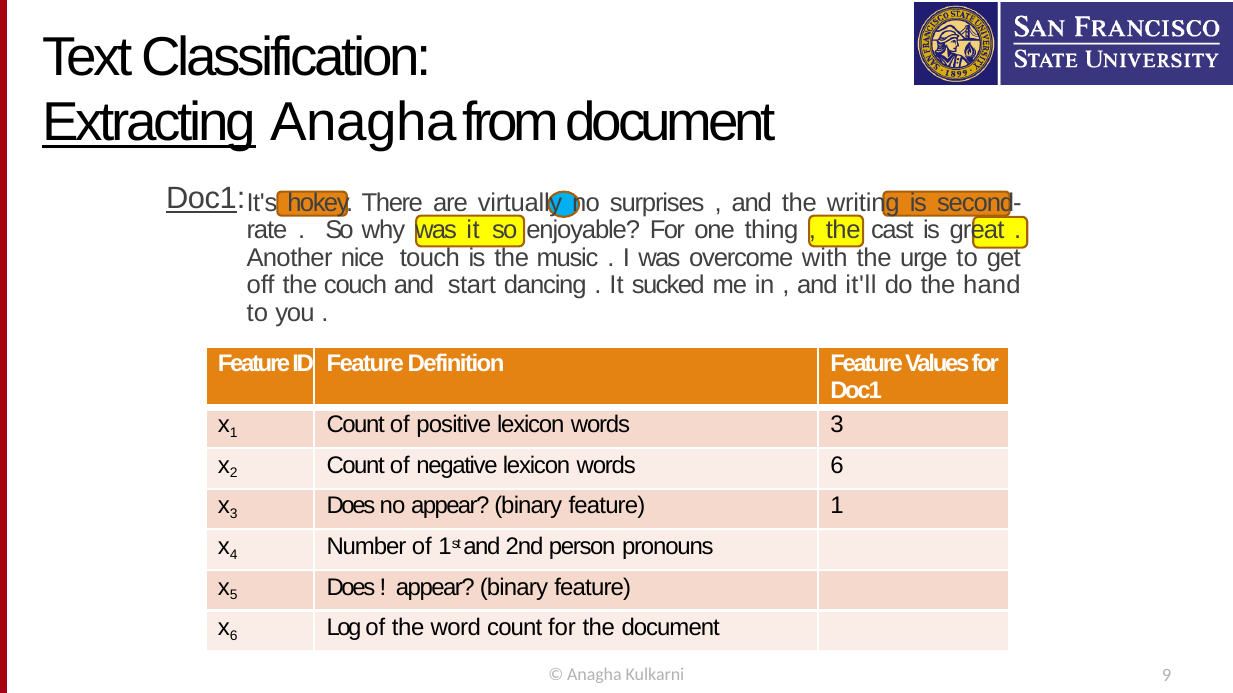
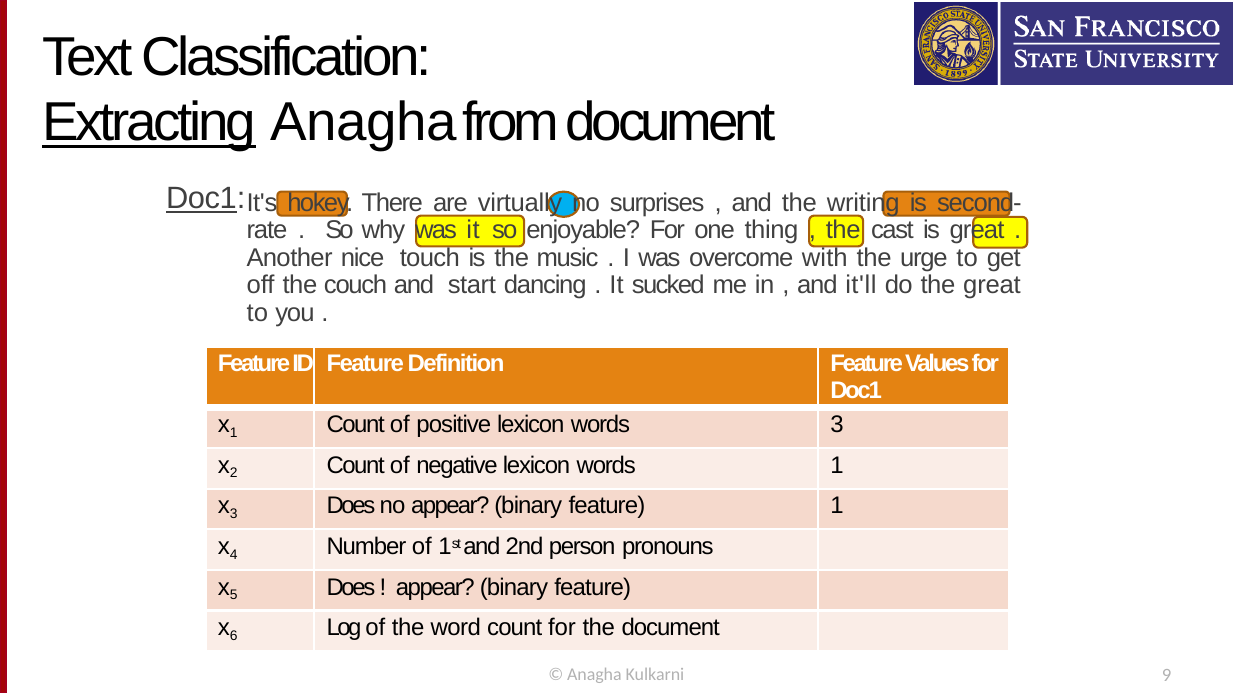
the hand: hand -> great (992, 285)
words 6: 6 -> 1 (837, 466)
